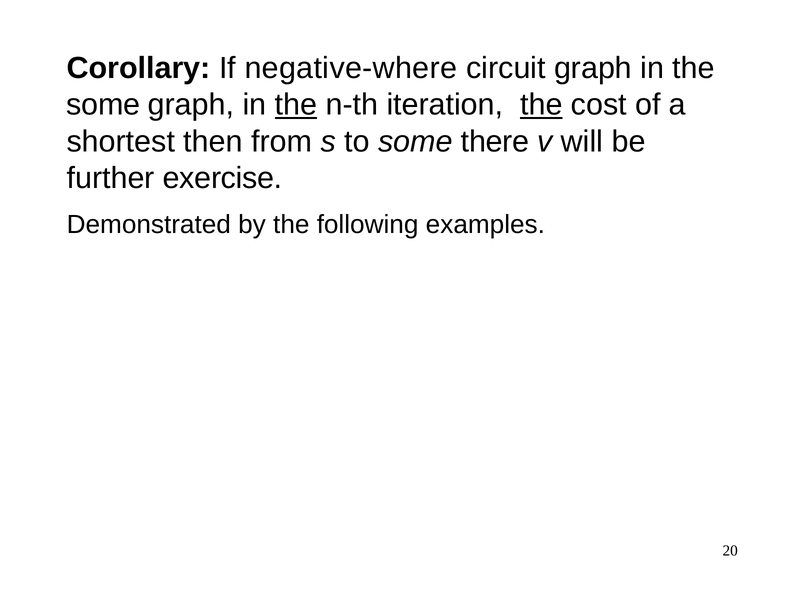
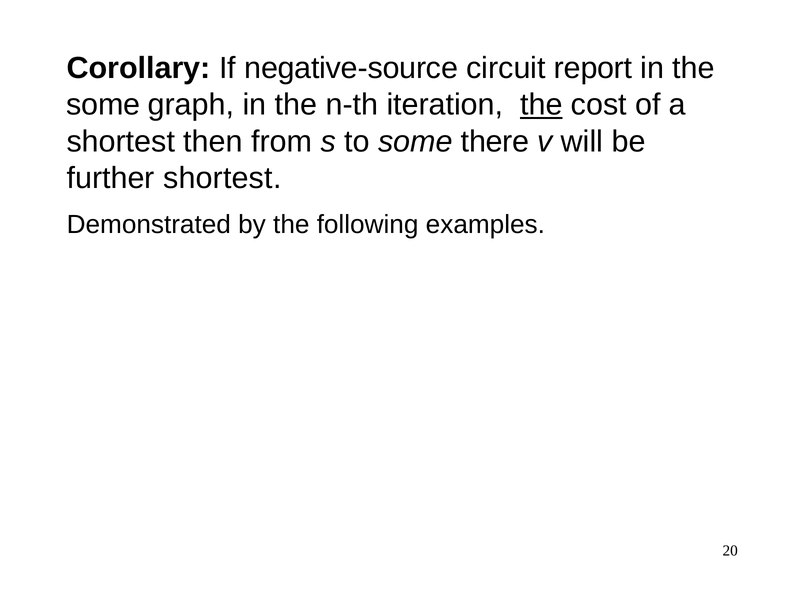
negative-where: negative-where -> negative-source (351, 68)
circuit graph: graph -> report (593, 68)
the underline: present -> none (296, 105)
further exercise: exercise -> shortest (222, 178)
